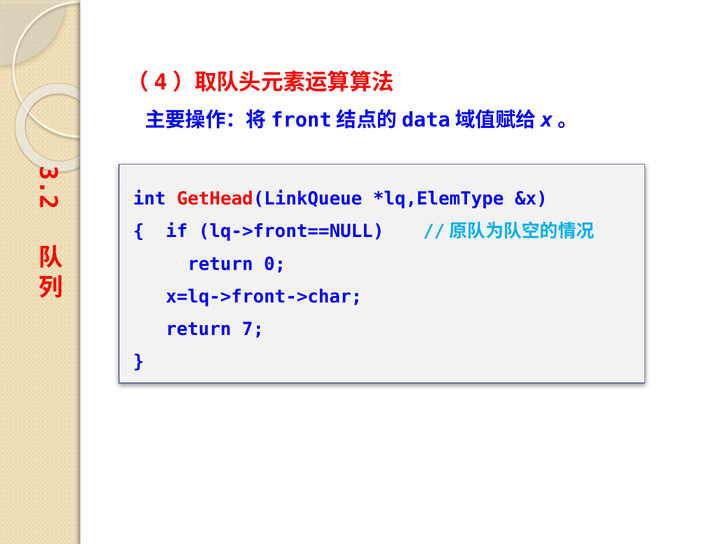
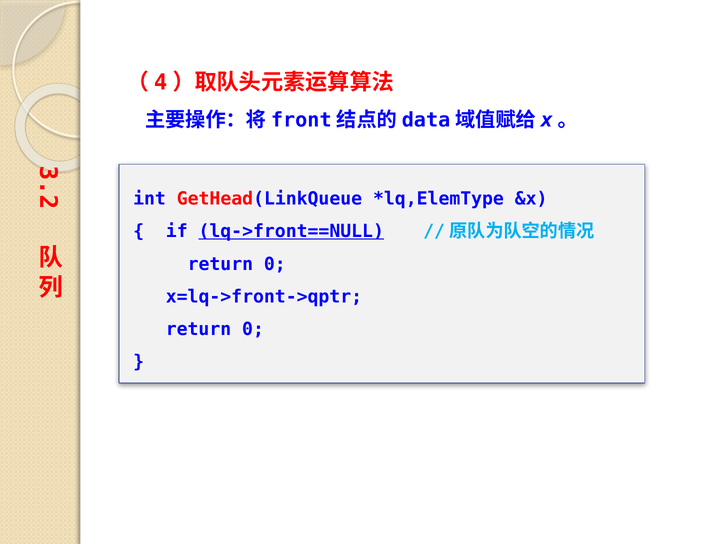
lq->front==NULL underline: none -> present (291, 231)
x=lq->front->char: x=lq->front->char -> x=lq->front->qptr (264, 297)
7: 7 -> 0 (253, 329)
